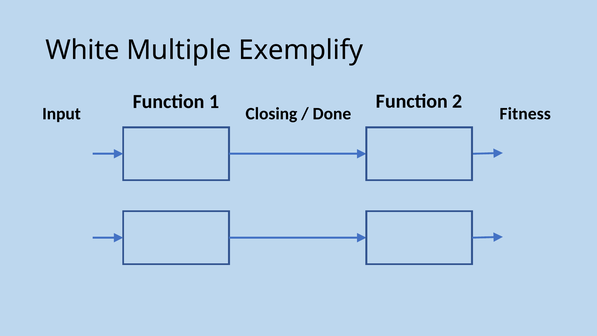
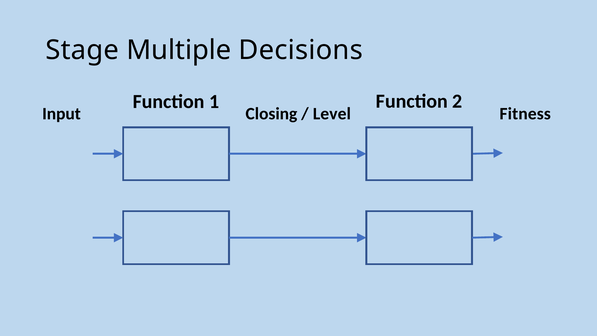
White: White -> Stage (82, 50)
Exemplify: Exemplify -> Decisions (301, 50)
Done: Done -> Level (332, 114)
